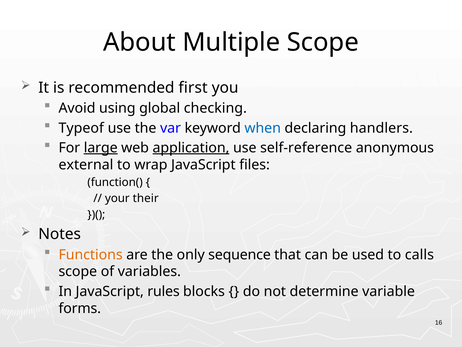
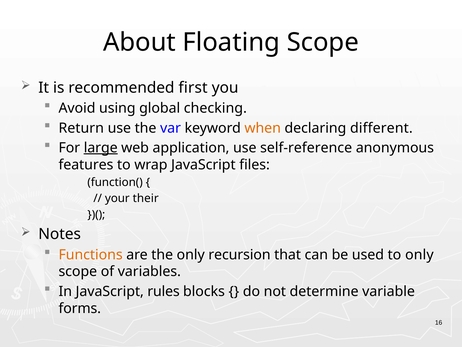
Multiple: Multiple -> Floating (231, 42)
Typeof: Typeof -> Return (81, 128)
when colour: blue -> orange (263, 128)
handlers: handlers -> different (381, 128)
application underline: present -> none (191, 148)
external: external -> features (86, 165)
sequence: sequence -> recursion (239, 254)
to calls: calls -> only (419, 254)
